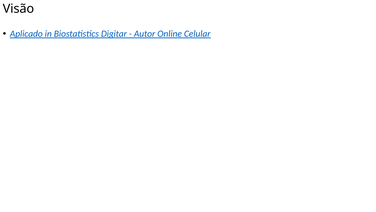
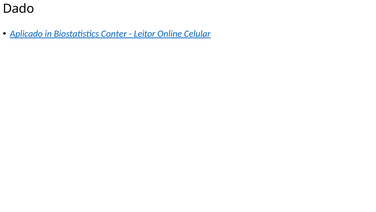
Visão: Visão -> Dado (19, 9)
Digitar: Digitar -> Conter (114, 34)
Autor: Autor -> Leitor (145, 34)
